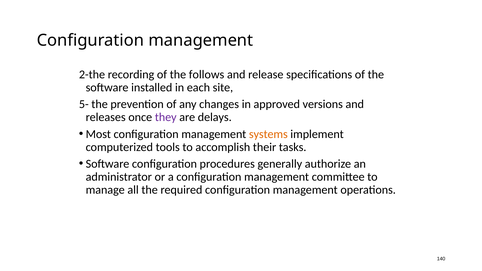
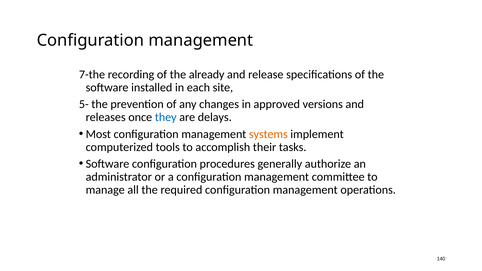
2-the: 2-the -> 7-the (92, 75)
follows: follows -> already (207, 75)
they colour: purple -> blue (166, 117)
